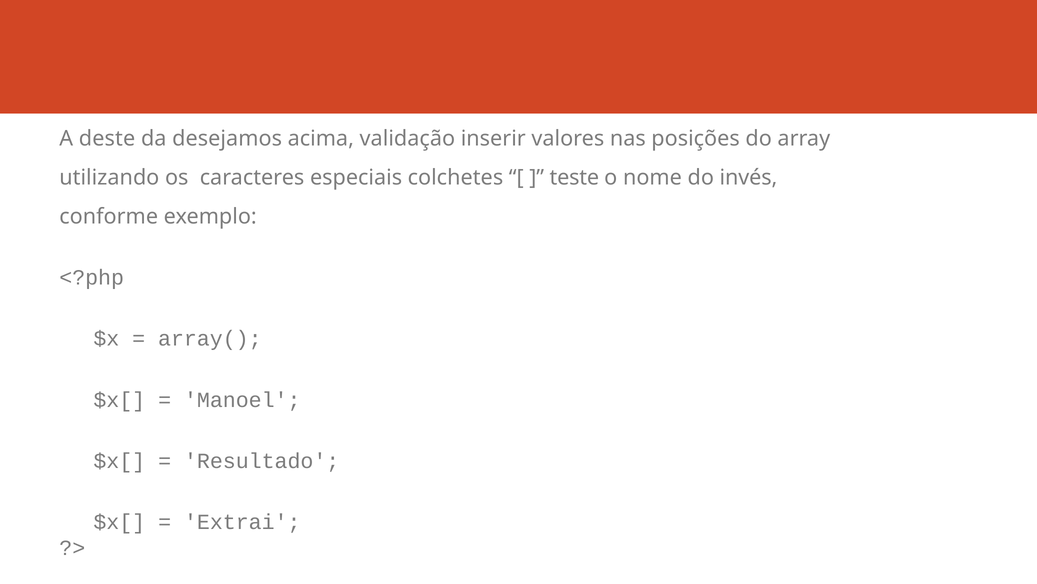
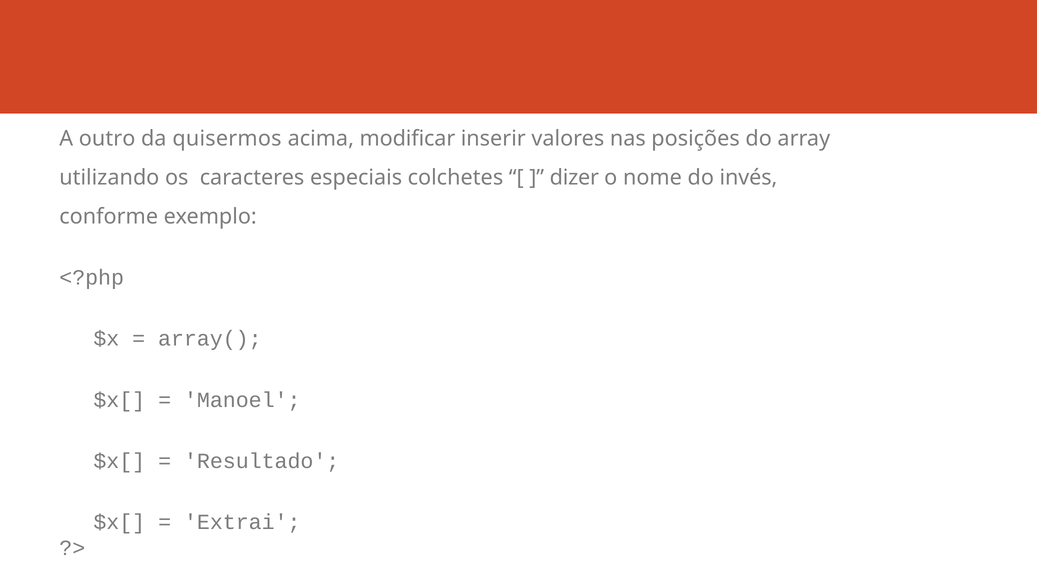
deste: deste -> outro (107, 139)
desejamos: desejamos -> quisermos (227, 139)
validação: validação -> modificar (407, 139)
teste: teste -> dizer (574, 178)
